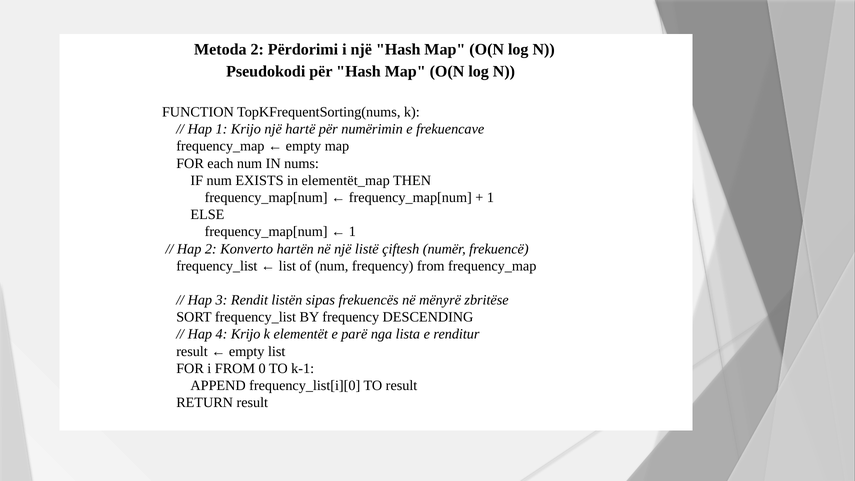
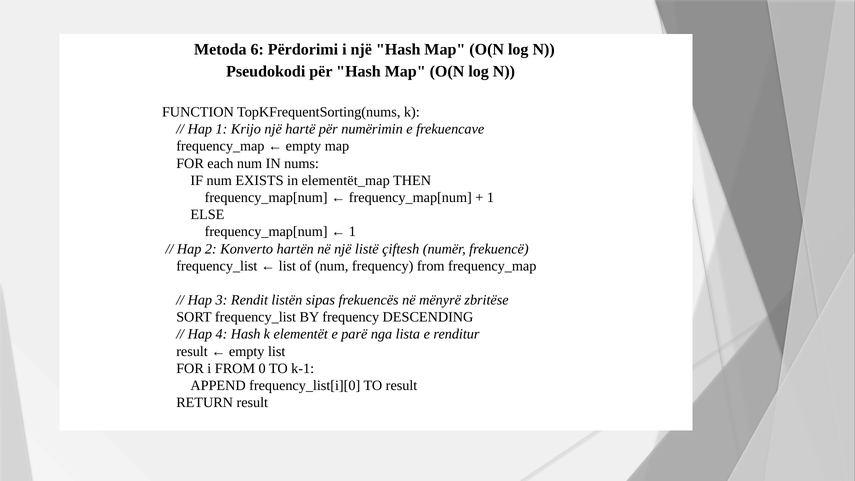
Metoda 2: 2 -> 6 (257, 49)
4 Krijo: Krijo -> Hash (246, 334)
